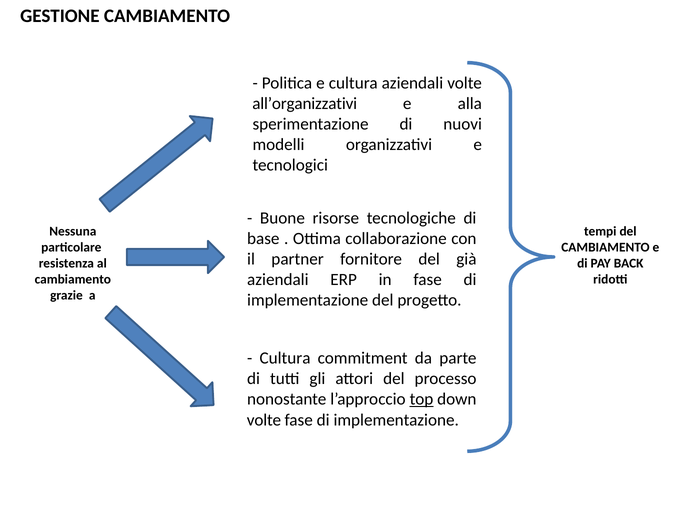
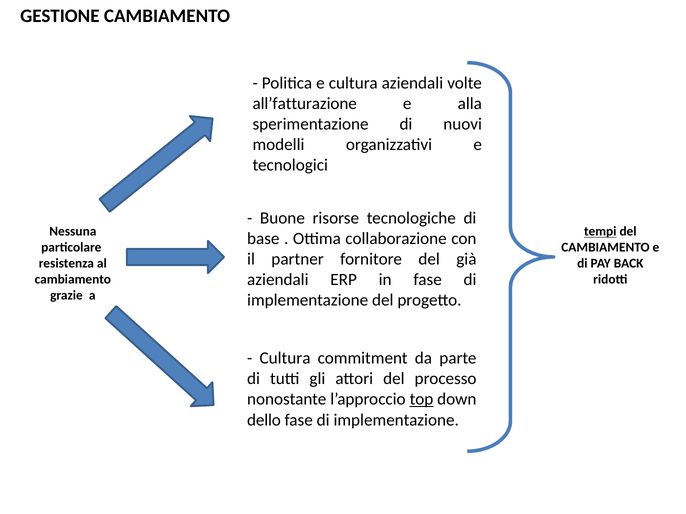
all’organizzativi: all’organizzativi -> all’fatturazione (305, 104)
tempi underline: none -> present (600, 232)
volte: volte -> dello (264, 420)
